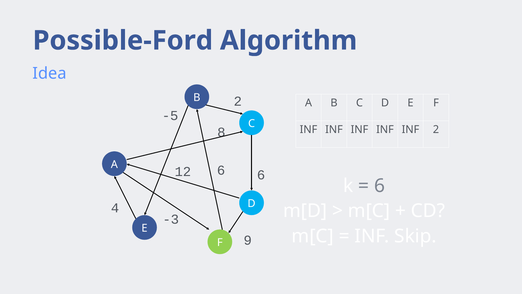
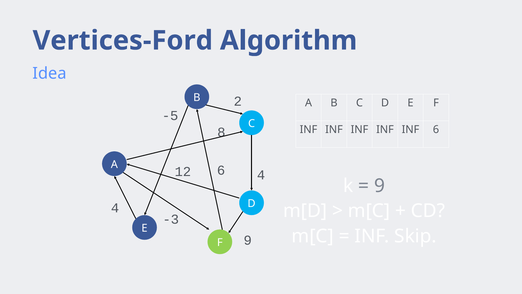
Possible-Ford: Possible-Ford -> Vertices-Ford (123, 41)
INF 2: 2 -> 6 (436, 130)
6: 6 -> 4 (261, 175)
6: 6 -> 9 (380, 186)
